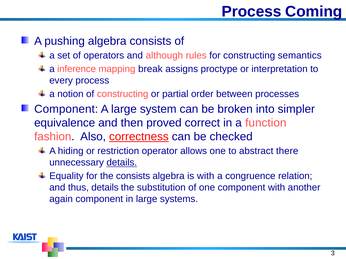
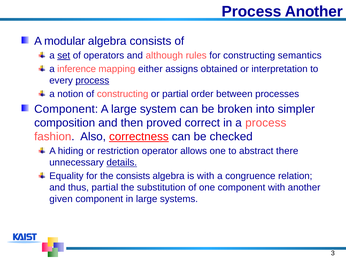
Process Coming: Coming -> Another (314, 11)
pushing: pushing -> modular (65, 41)
set underline: none -> present (64, 56)
break: break -> either (150, 69)
proctype: proctype -> obtained (219, 69)
process underline: none -> present (92, 81)
equivalence: equivalence -> composition (65, 123)
a function: function -> process (266, 123)
thus details: details -> partial (105, 188)
again: again -> given (61, 199)
